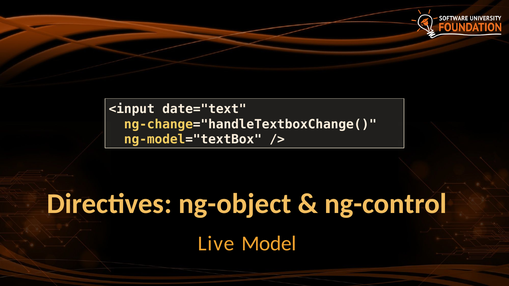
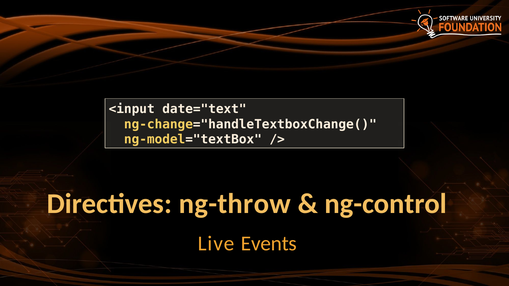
ng-object: ng-object -> ng-throw (235, 204)
Model: Model -> Events (269, 244)
